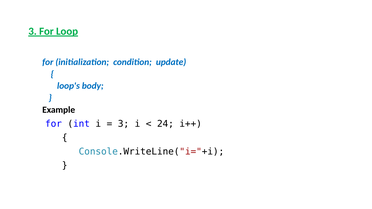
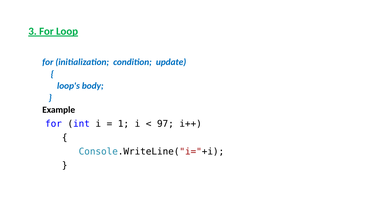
3: 3 -> 1 (123, 124)
24: 24 -> 97 (165, 124)
